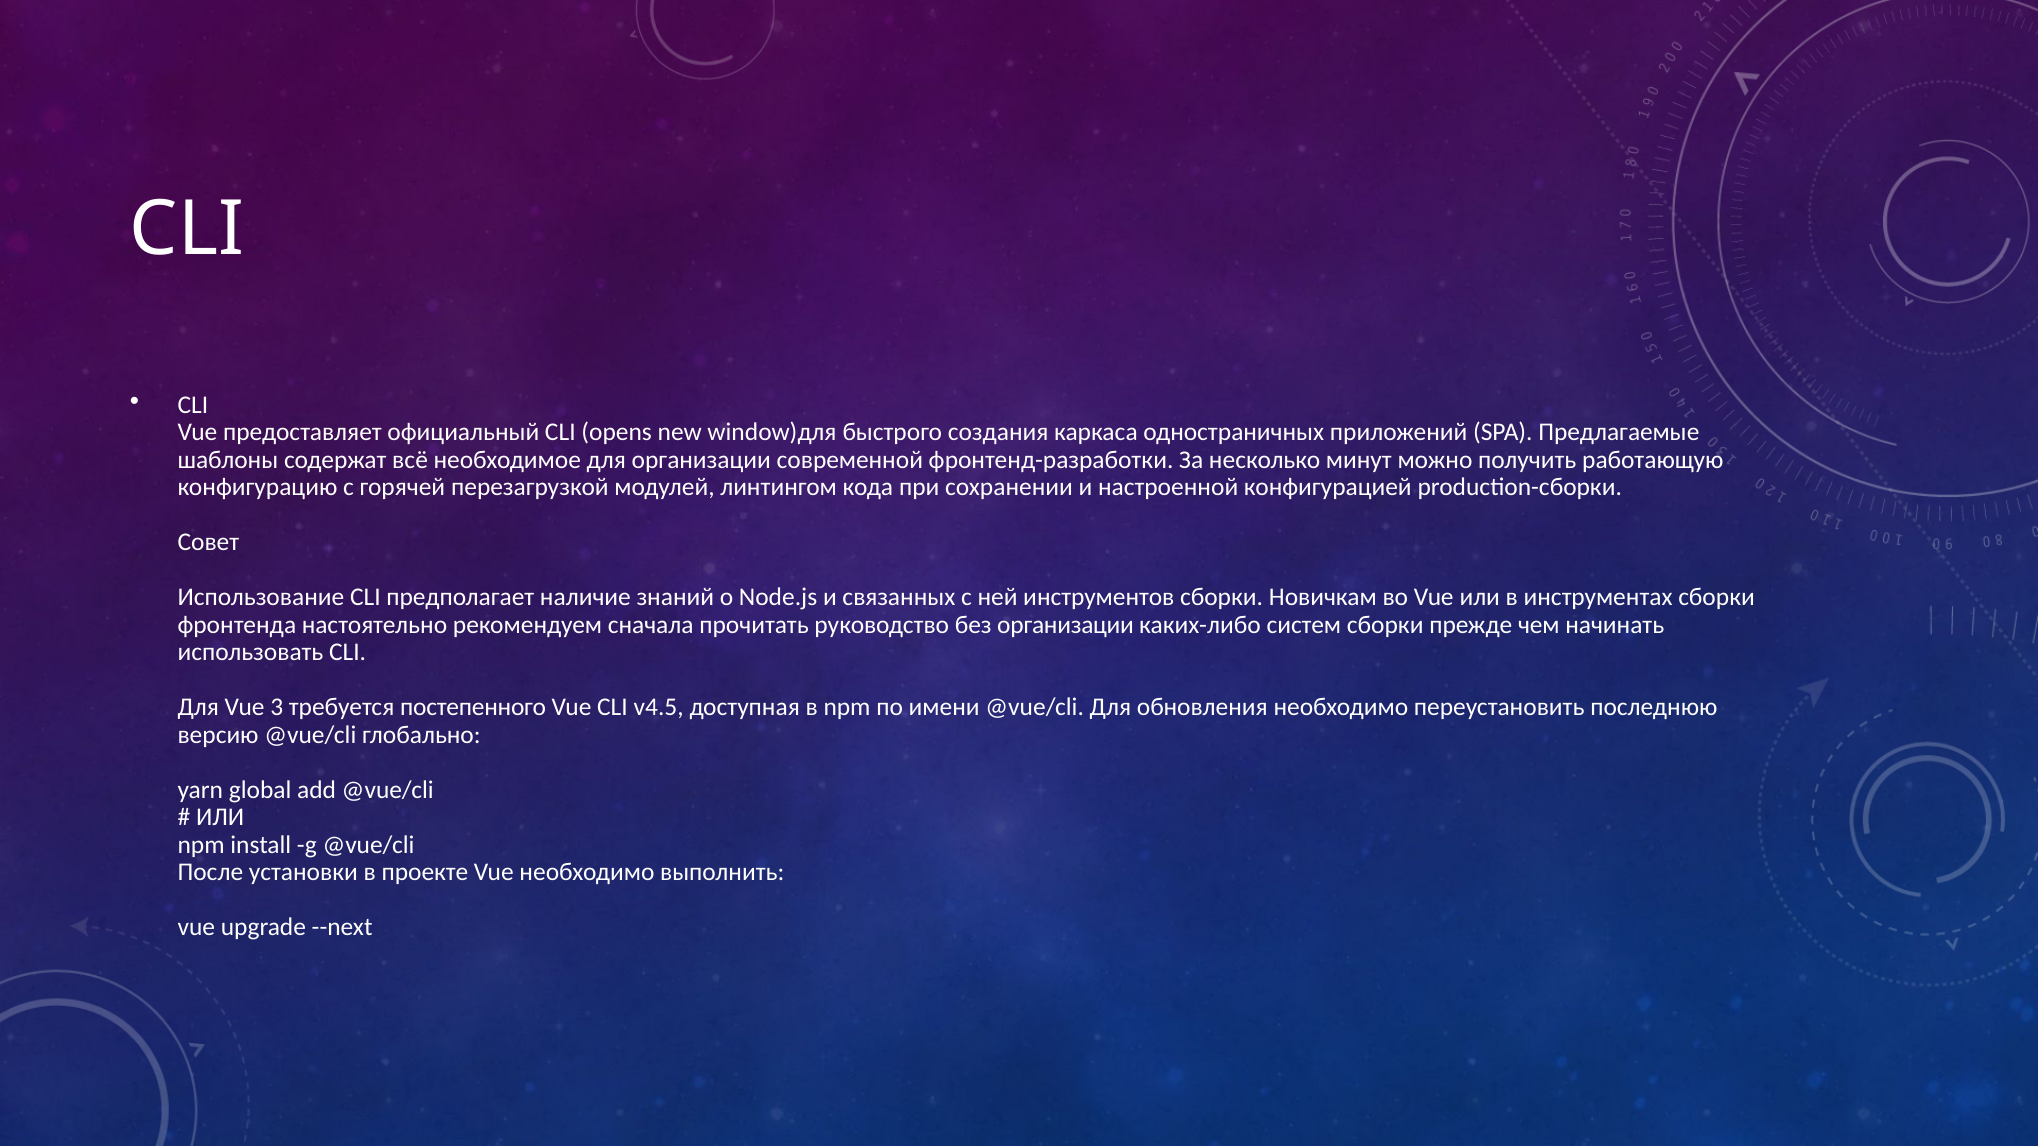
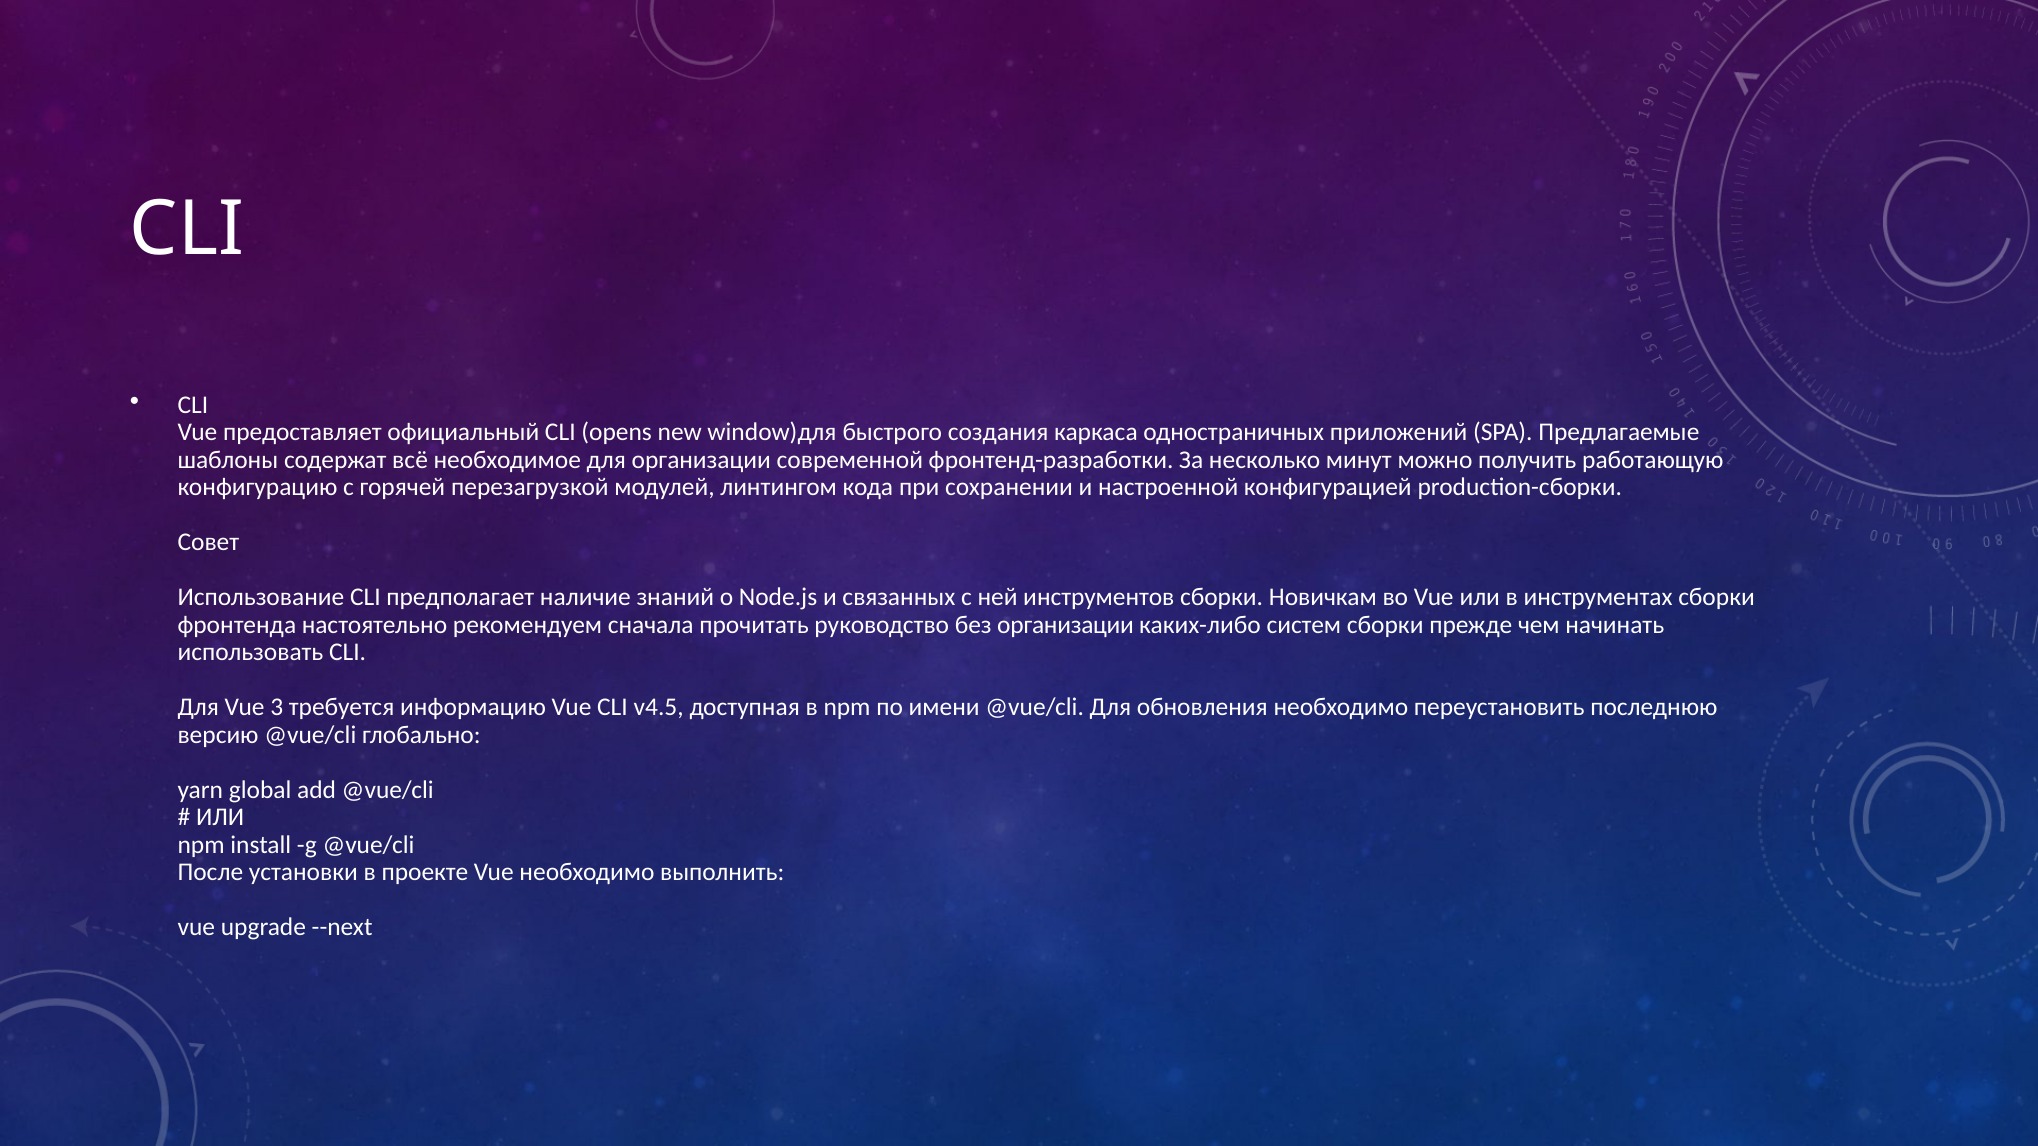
постепенного: постепенного -> информацию (473, 708)
